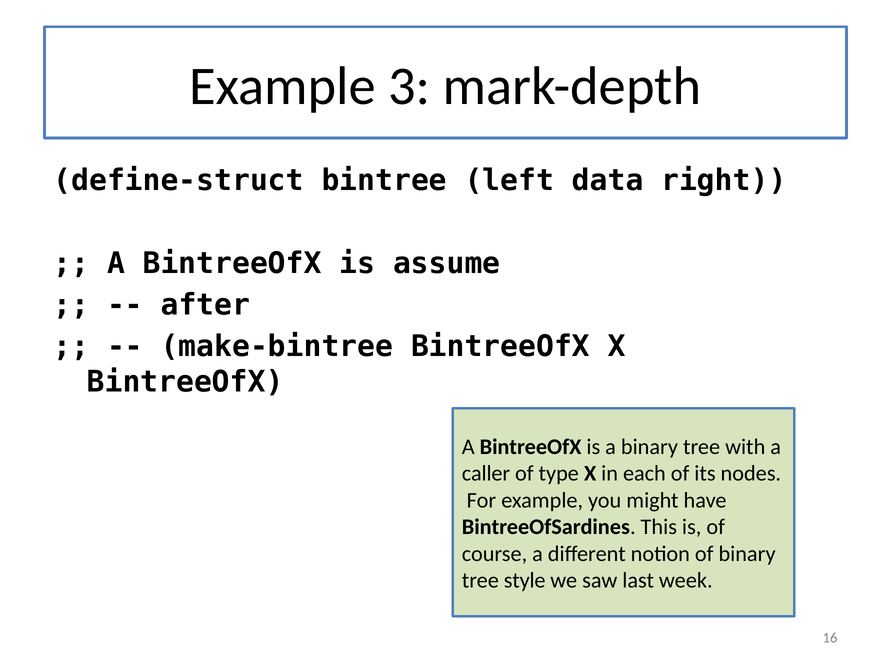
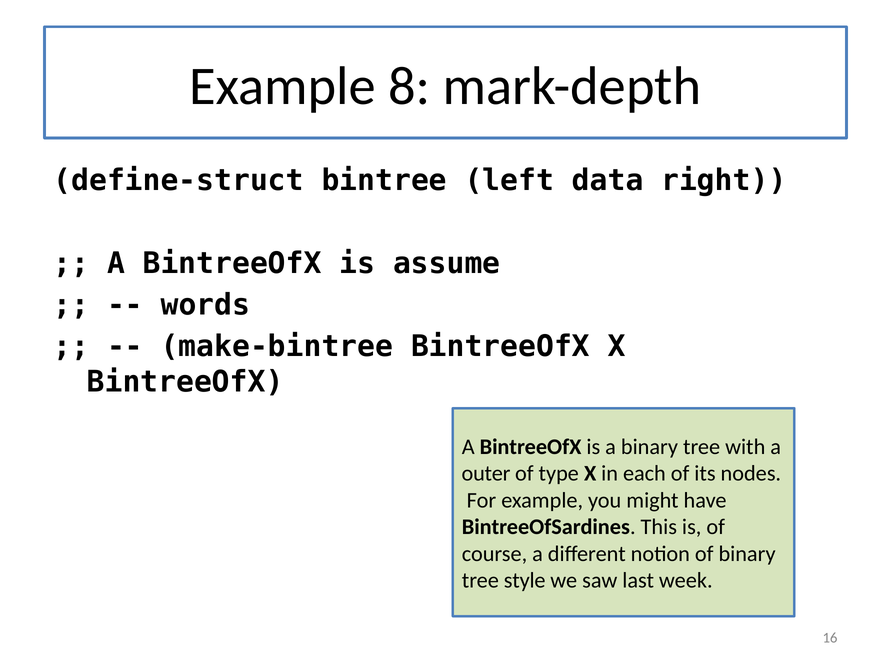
3: 3 -> 8 (409, 86)
after: after -> words (205, 305)
caller: caller -> outer (486, 474)
